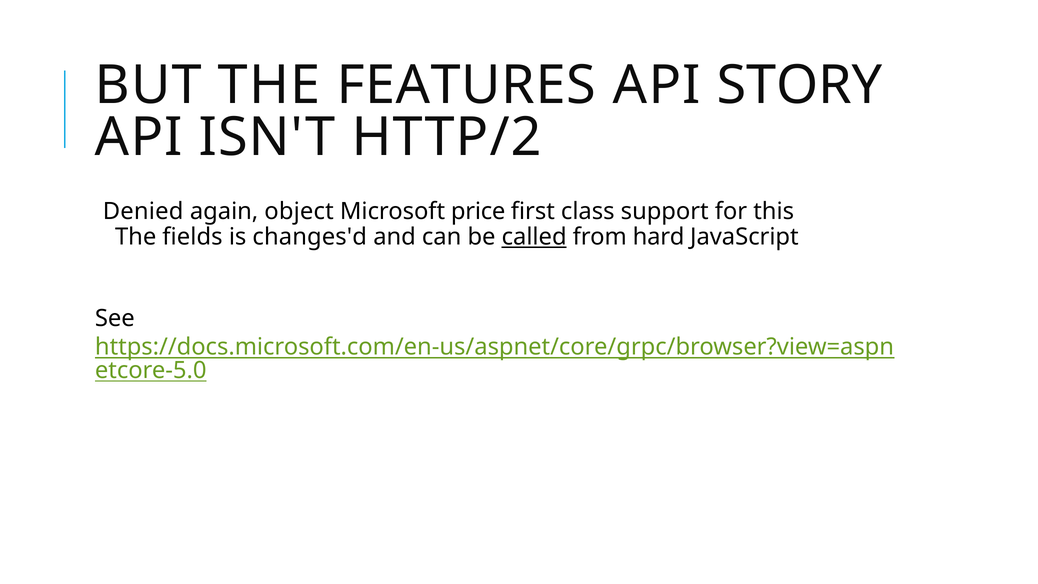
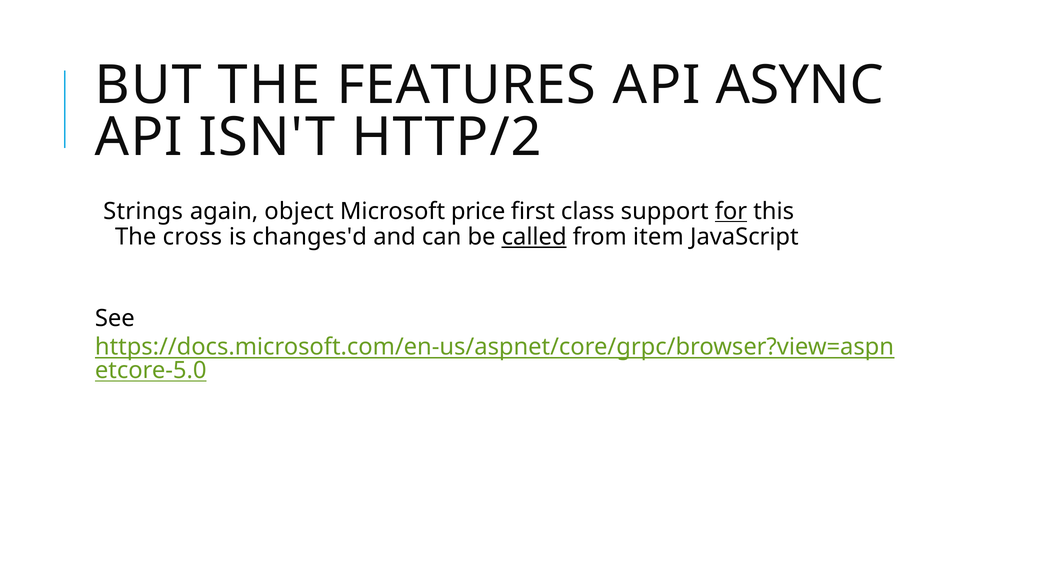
STORY: STORY -> ASYNC (800, 85)
Denied: Denied -> Strings (143, 211)
for underline: none -> present (731, 211)
fields: fields -> cross (192, 237)
hard: hard -> item (658, 237)
